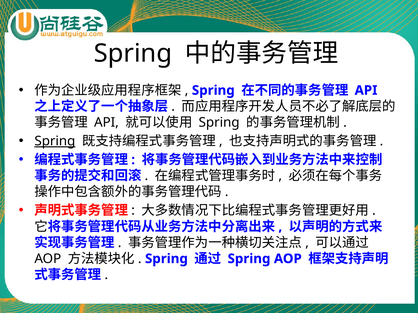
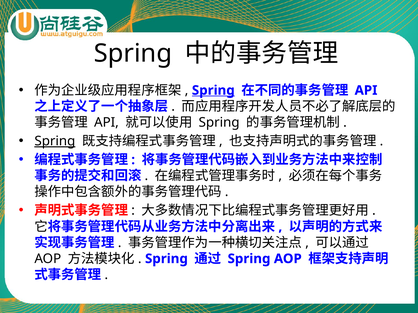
Spring underline: none -> present (213, 91)
